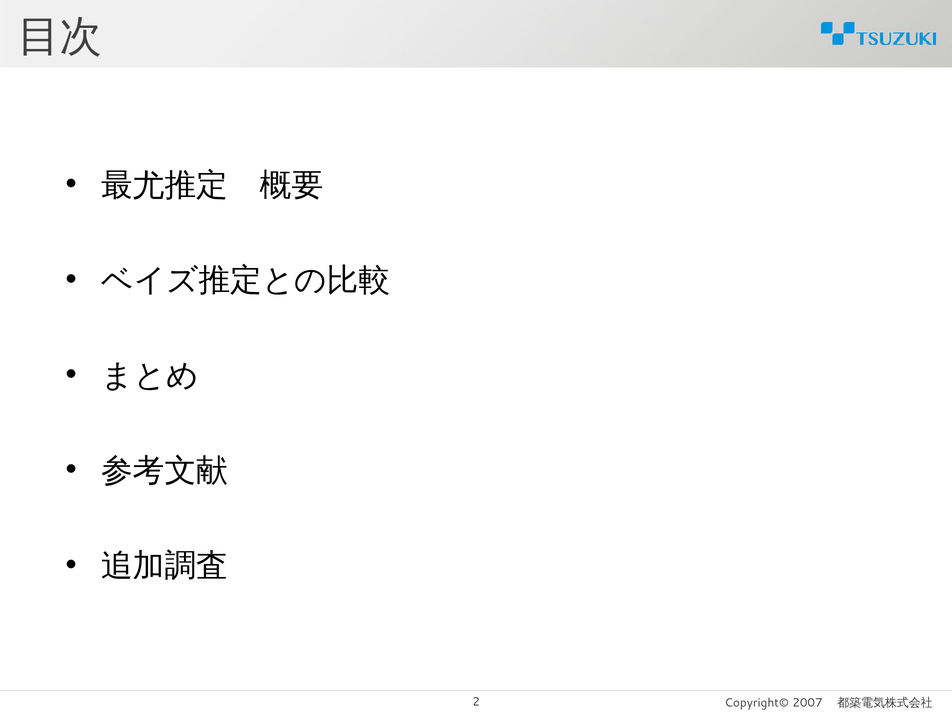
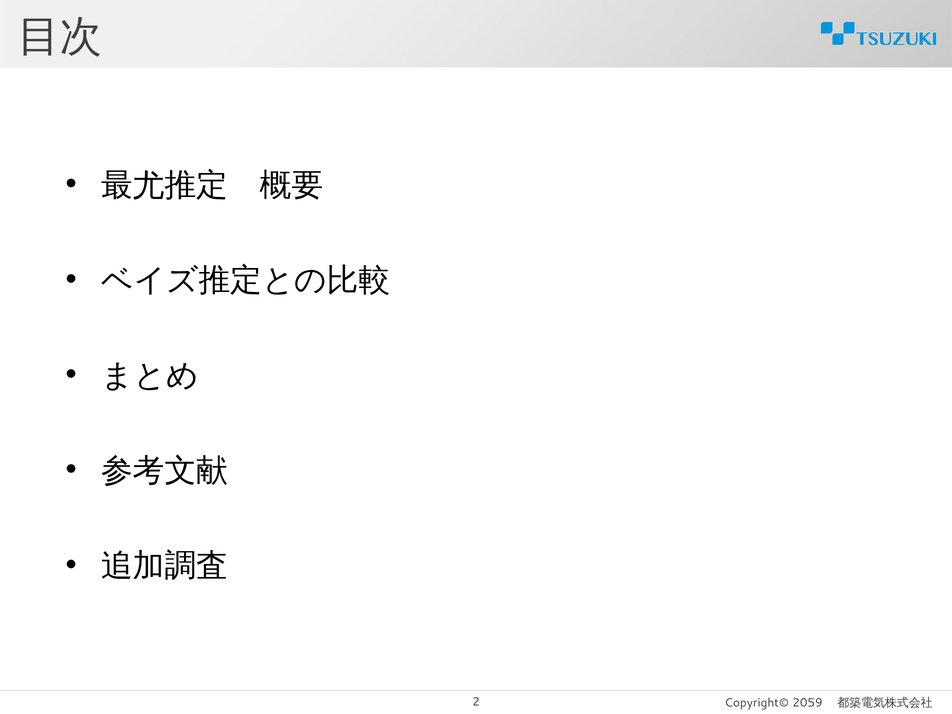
2007: 2007 -> 2059 (807, 703)
